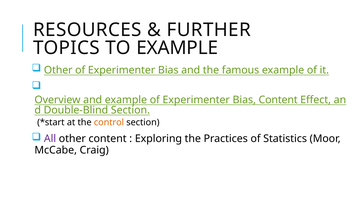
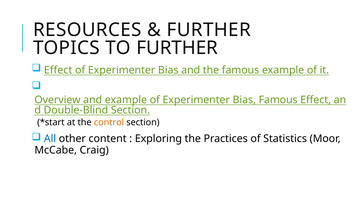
TO EXAMPLE: EXAMPLE -> FURTHER (177, 48)
Other: Other -> Effect (58, 70)
Bias Content: Content -> Famous (278, 100)
All colour: purple -> blue (50, 138)
